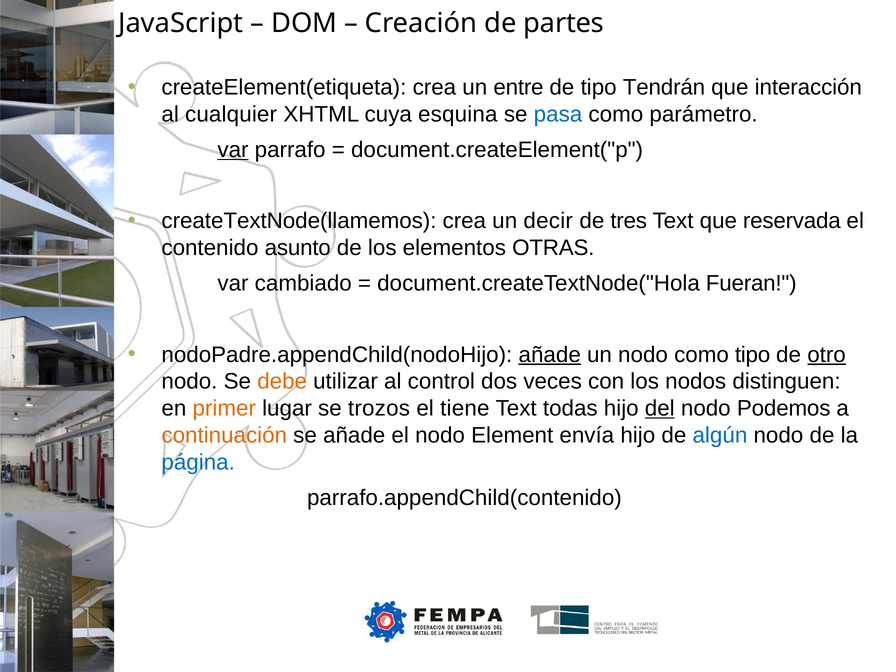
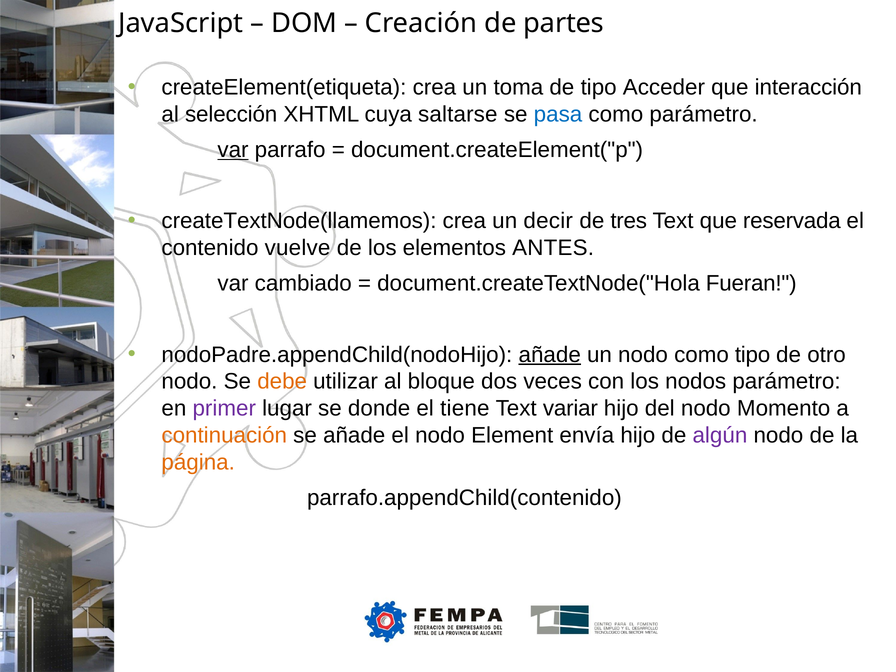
entre: entre -> toma (518, 87)
Tendrán: Tendrán -> Acceder (664, 87)
cualquier: cualquier -> selección (231, 114)
esquina: esquina -> saltarse (458, 114)
asunto: asunto -> vuelve (298, 248)
OTRAS: OTRAS -> ANTES (553, 248)
otro underline: present -> none (827, 355)
control: control -> bloque (441, 382)
nodos distinguen: distinguen -> parámetro (787, 382)
primer colour: orange -> purple (224, 408)
trozos: trozos -> donde (379, 408)
todas: todas -> variar (570, 408)
del underline: present -> none (660, 408)
Podemos: Podemos -> Momento (784, 408)
algún colour: blue -> purple (720, 435)
página colour: blue -> orange (198, 462)
